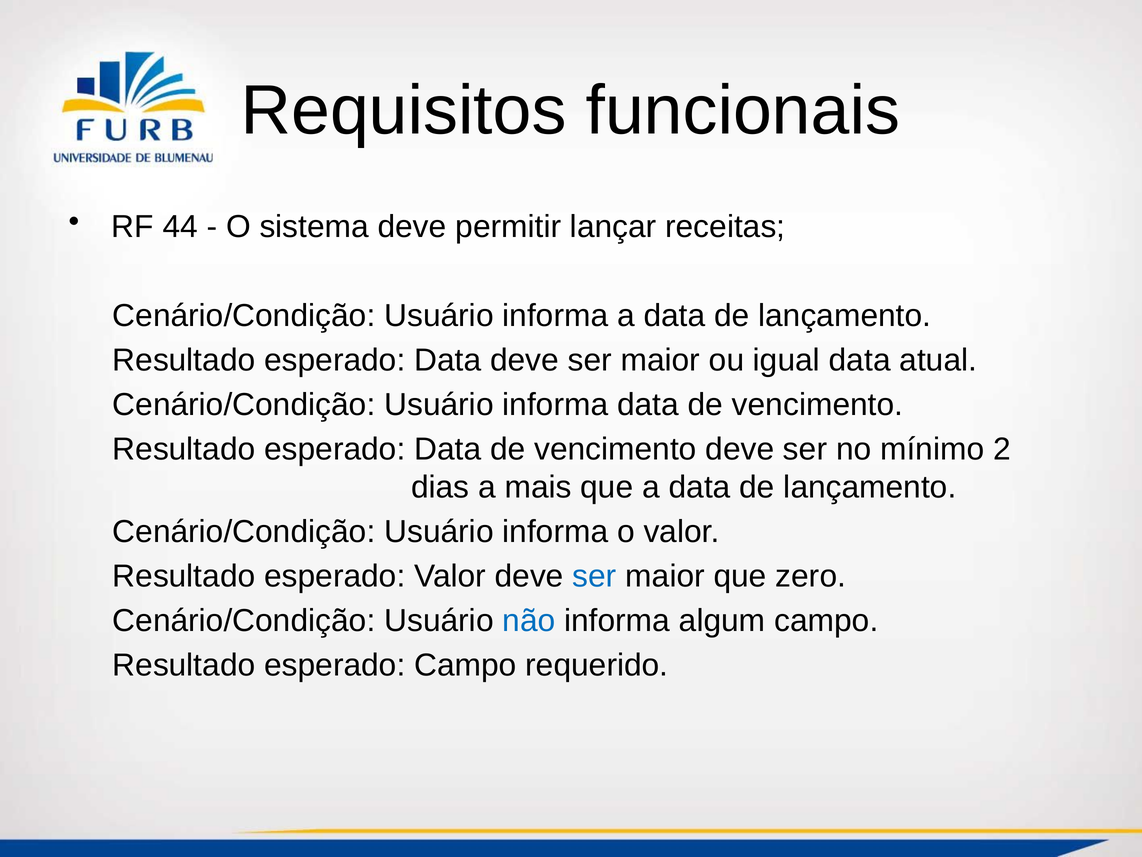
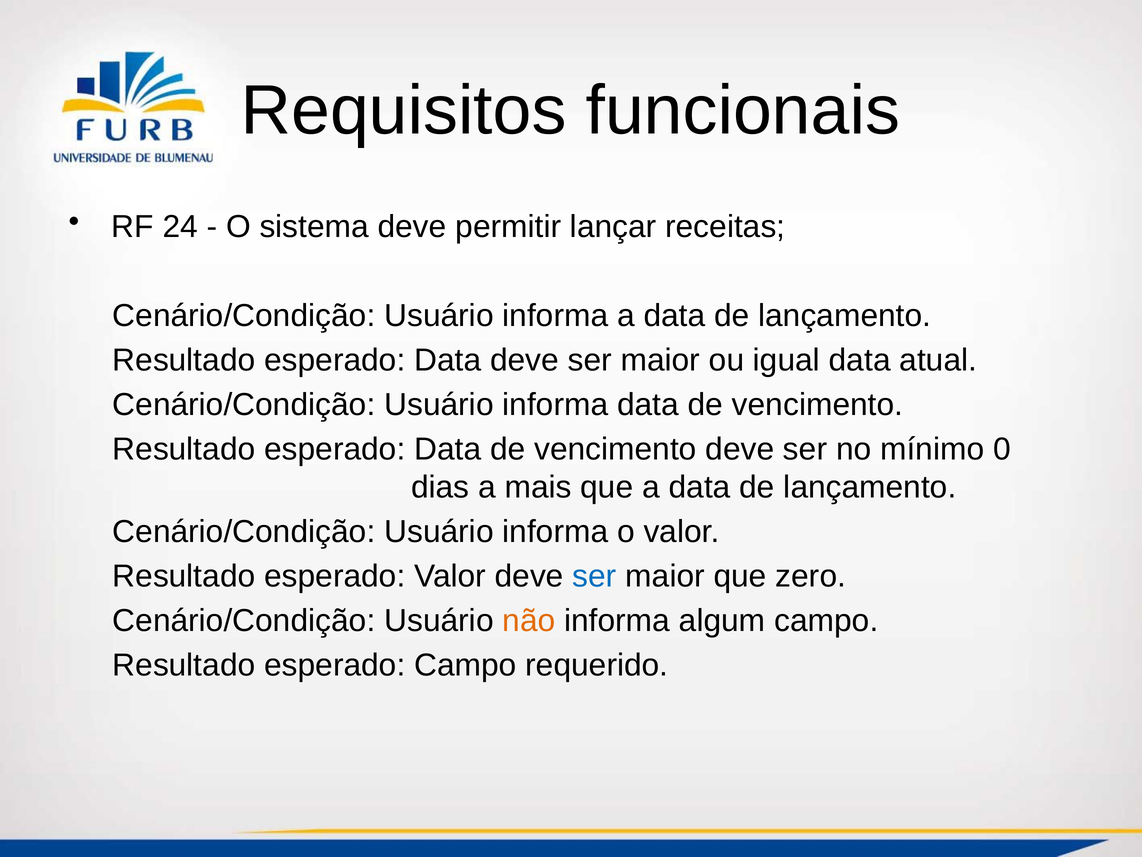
44: 44 -> 24 (180, 227)
2: 2 -> 0 (1002, 449)
não colour: blue -> orange (529, 620)
